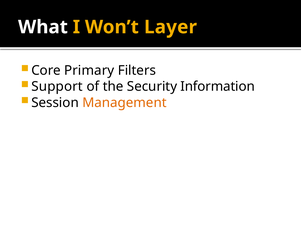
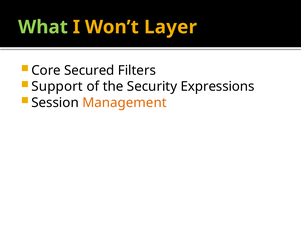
What colour: white -> light green (43, 27)
Primary: Primary -> Secured (89, 70)
Information: Information -> Expressions (218, 86)
